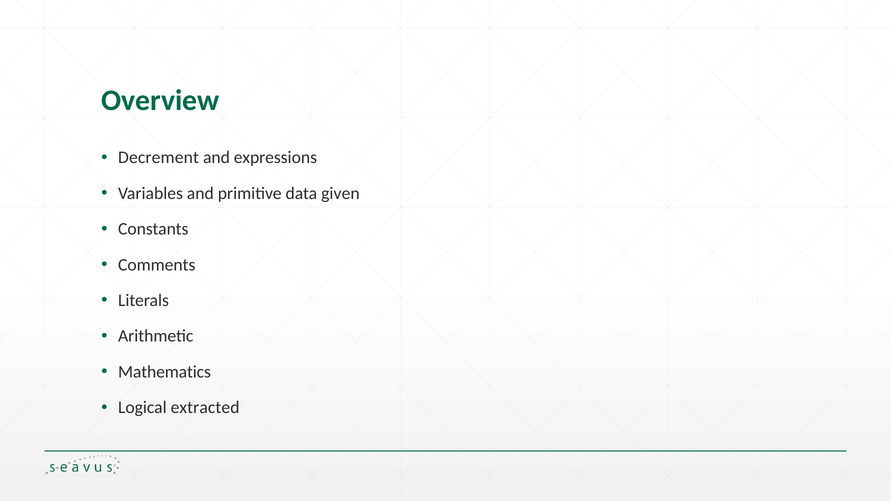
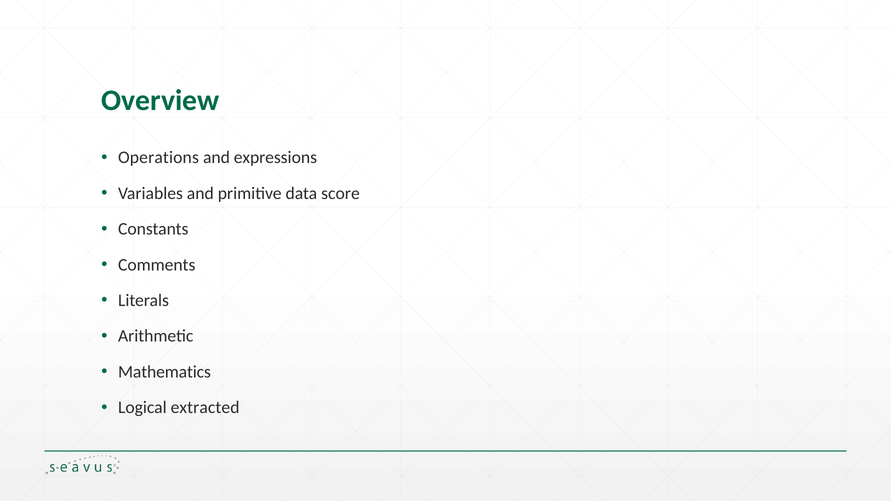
Decrement: Decrement -> Operations (158, 158)
given: given -> score (340, 193)
